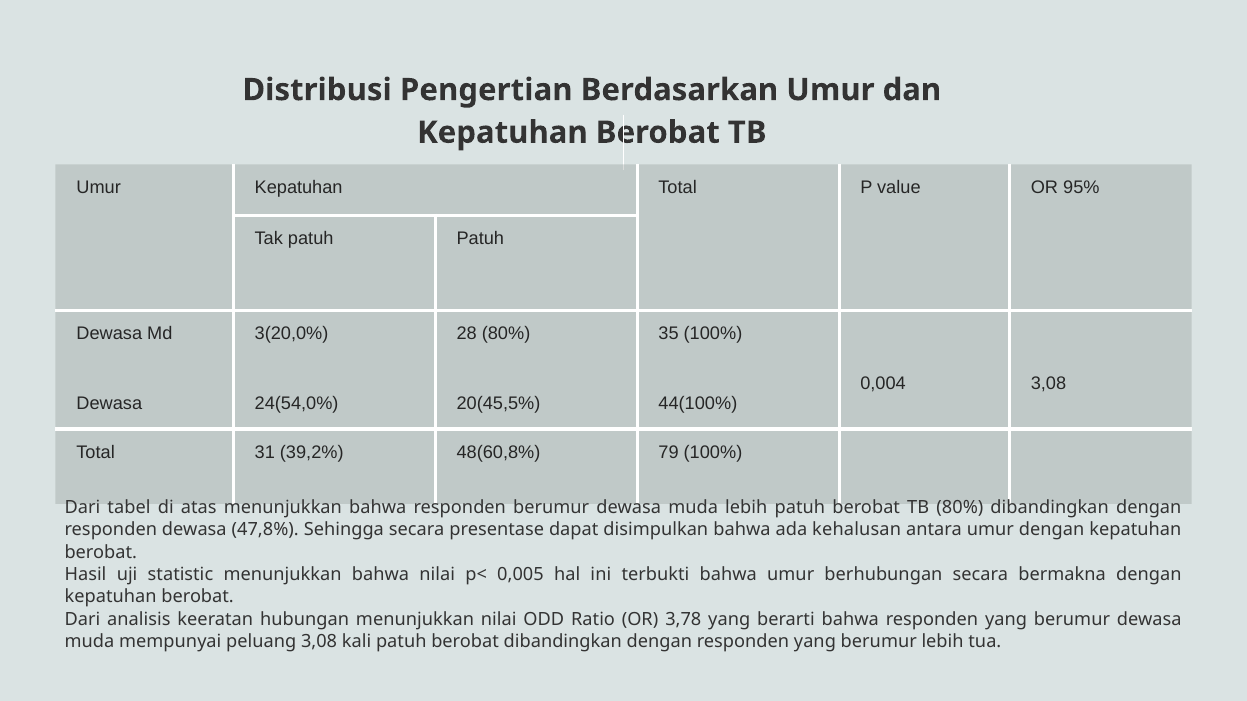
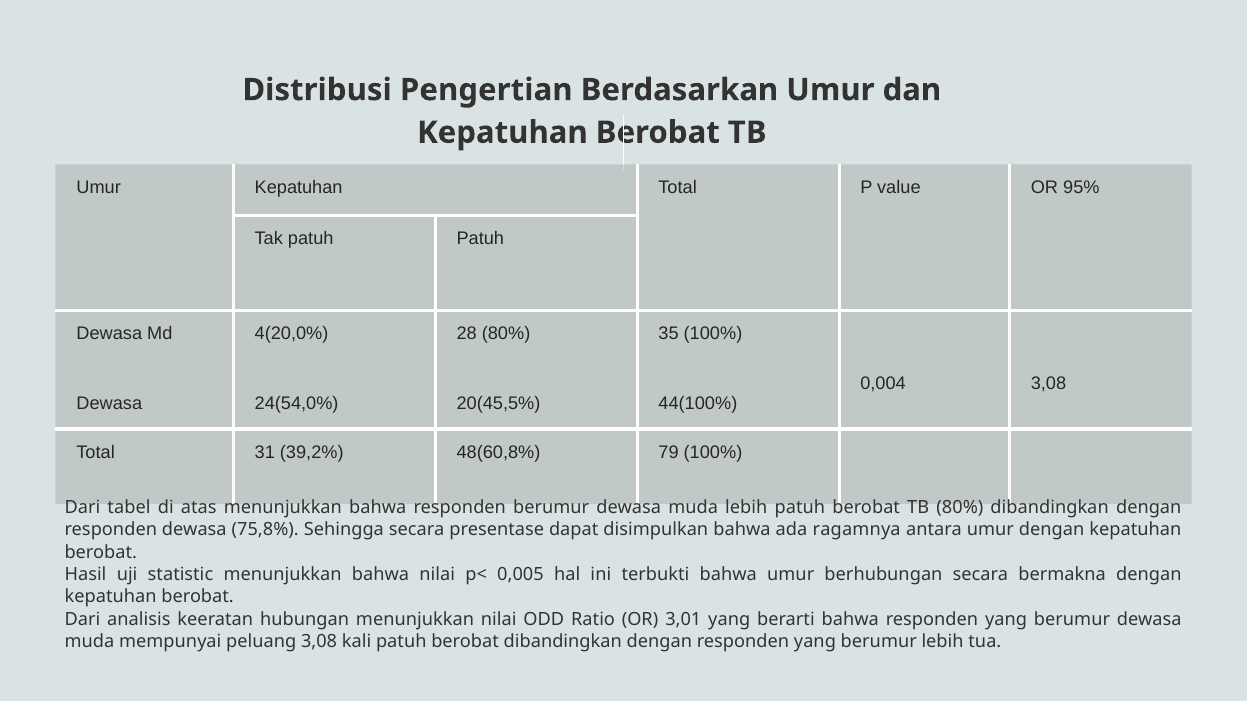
3(20,0%: 3(20,0% -> 4(20,0% (292, 334)
47,8%: 47,8% -> 75,8% (265, 530)
kehalusan: kehalusan -> ragamnya (857, 530)
3,78: 3,78 -> 3,01 (683, 620)
